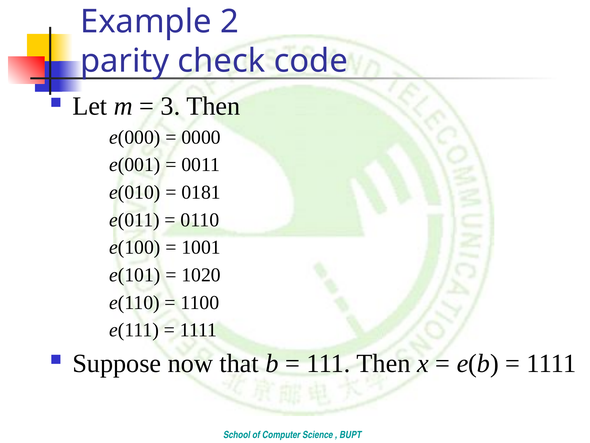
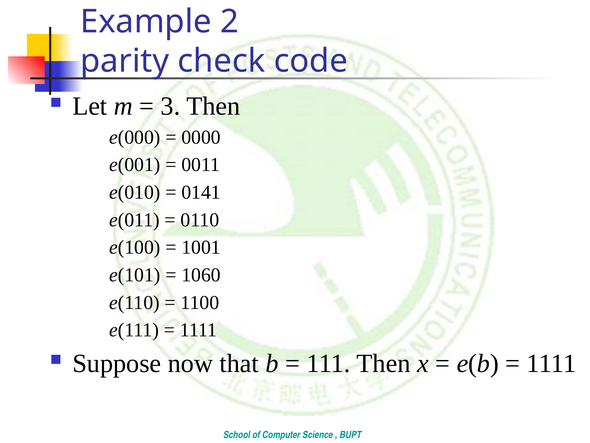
0181: 0181 -> 0141 (201, 192)
1020: 1020 -> 1060 (201, 275)
